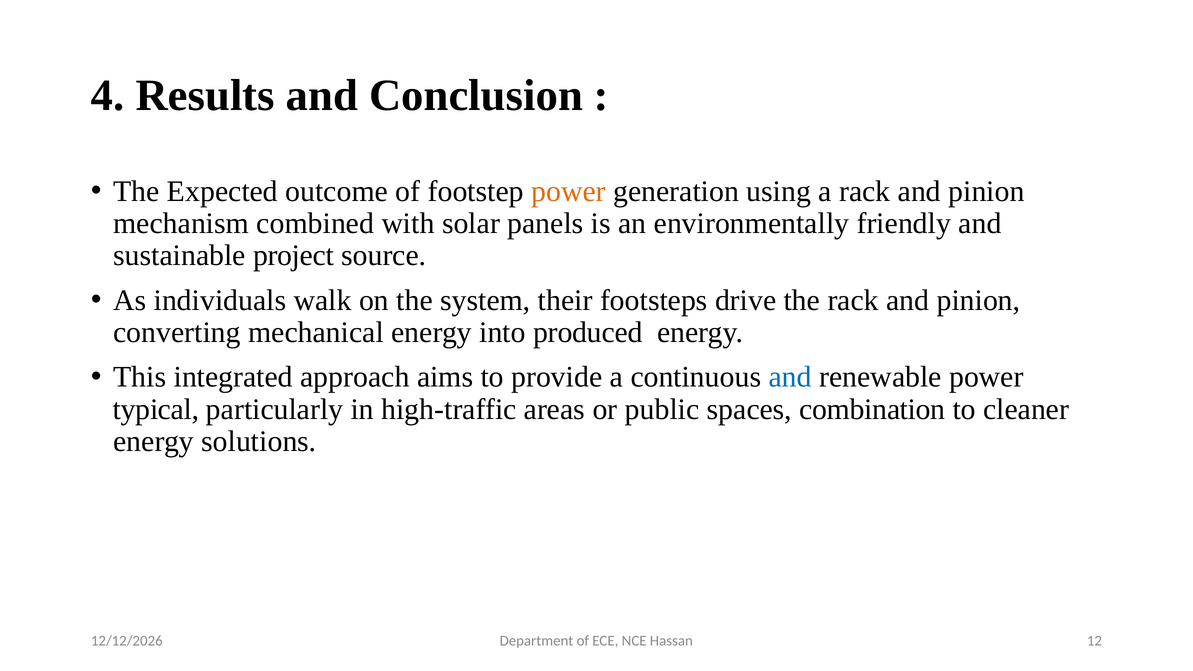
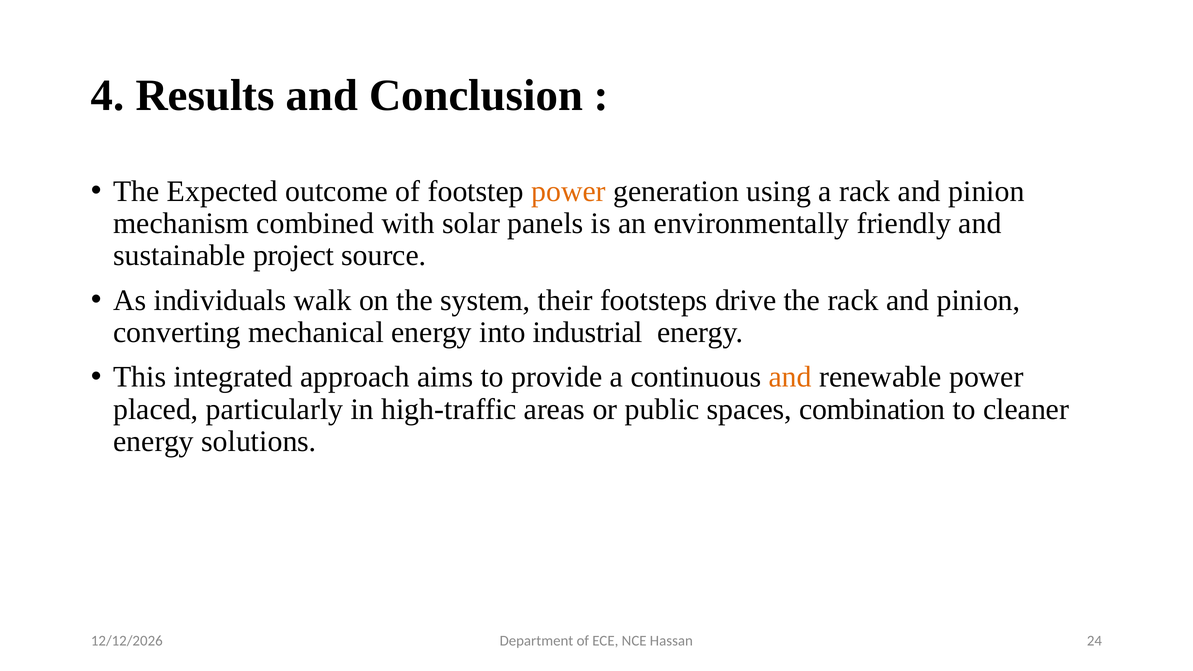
produced: produced -> industrial (588, 332)
and colour: blue -> orange (790, 377)
typical: typical -> placed (156, 409)
12: 12 -> 24 (1094, 641)
